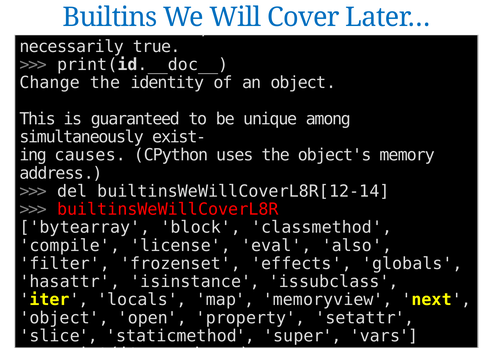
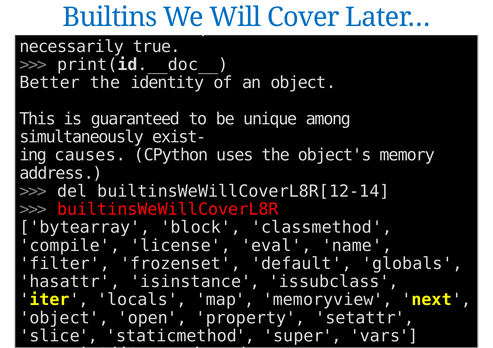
Change: Change -> Better (50, 83)
eval also: also -> name (357, 245)
effects: effects -> default (301, 263)
